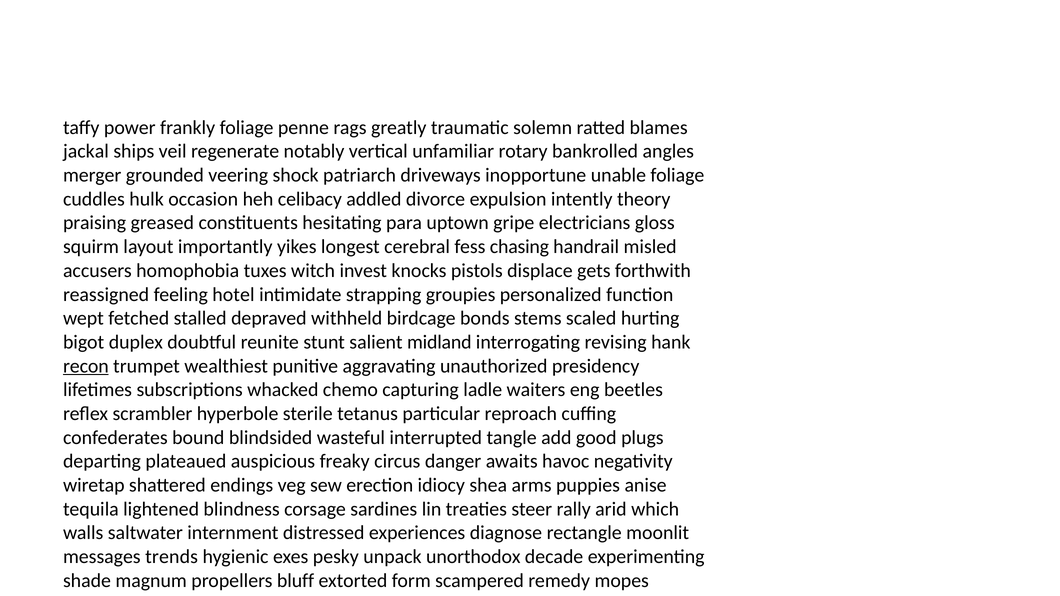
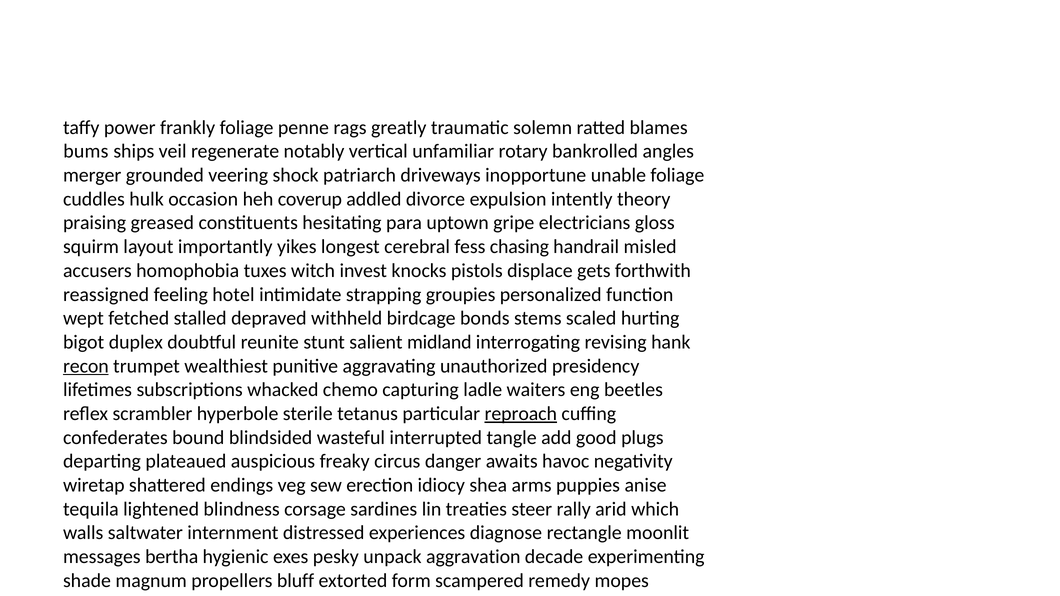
jackal: jackal -> bums (86, 151)
celibacy: celibacy -> coverup (310, 199)
reproach underline: none -> present (521, 414)
messages trends: trends -> bertha (172, 557)
unorthodox: unorthodox -> aggravation (473, 557)
